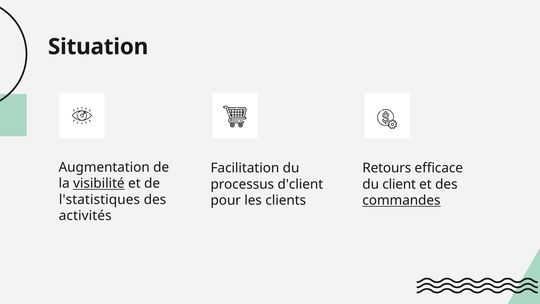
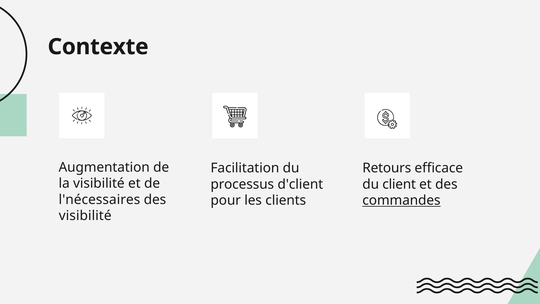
Situation: Situation -> Contexte (98, 47)
visibilité underline: present -> none (99, 183)
l'statistiques: l'statistiques -> l'nécessaires (99, 199)
activités: activités -> visibilité (85, 216)
